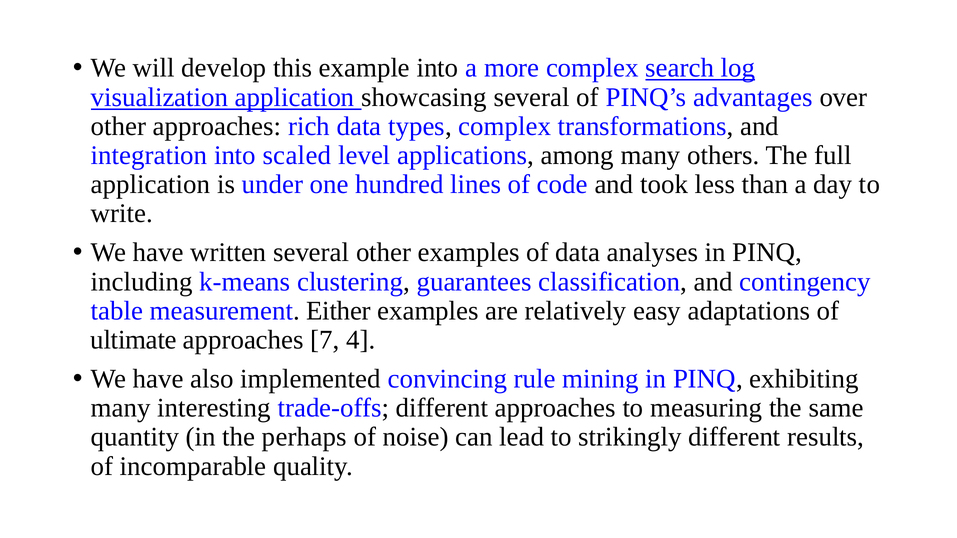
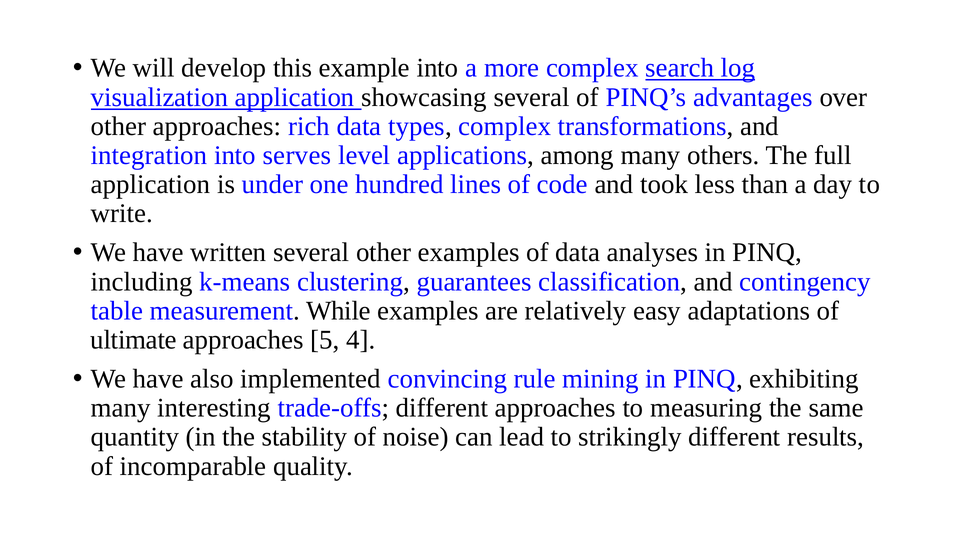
scaled: scaled -> serves (297, 155)
Either: Either -> While (338, 311)
7: 7 -> 5 (325, 340)
perhaps: perhaps -> stability (305, 437)
